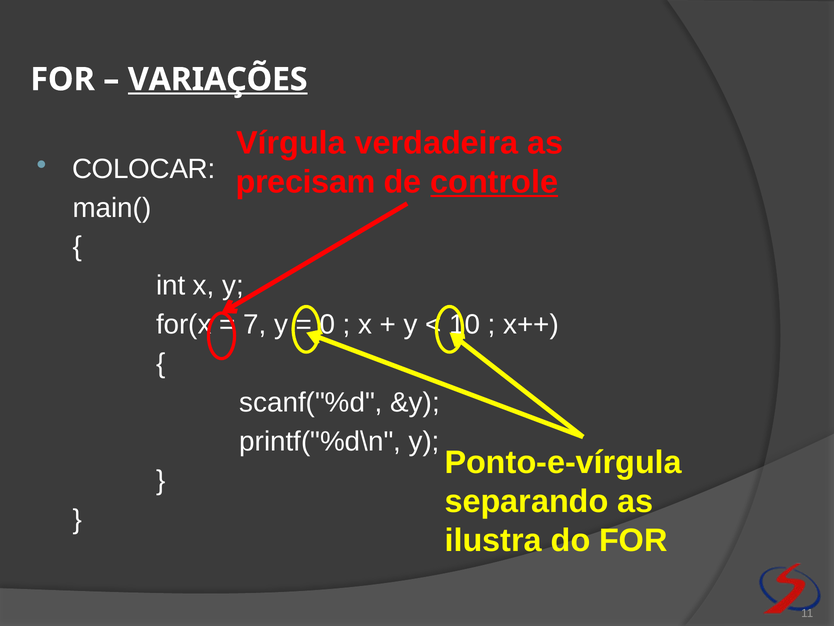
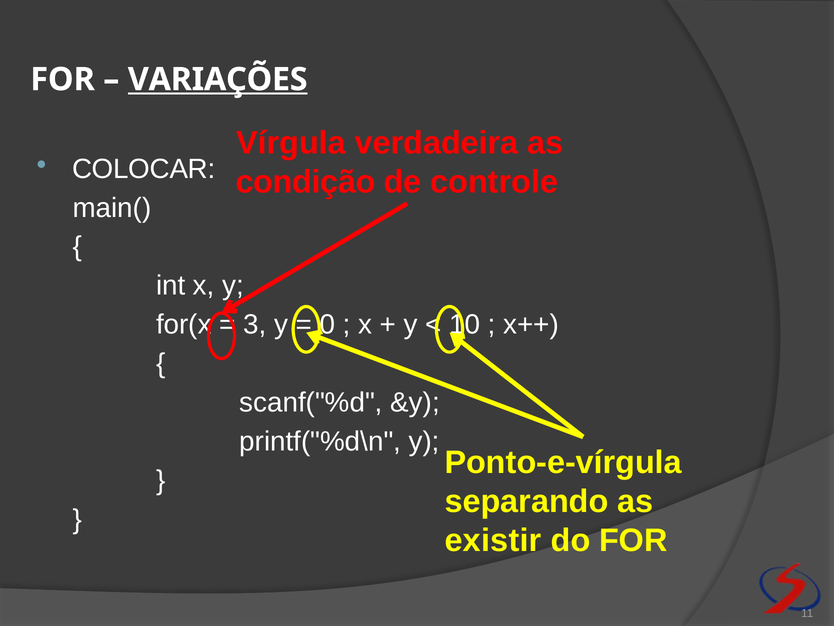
precisam: precisam -> condição (306, 182)
controle underline: present -> none (494, 182)
7: 7 -> 3 (255, 324)
ilustra: ilustra -> existir (493, 540)
